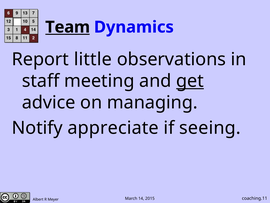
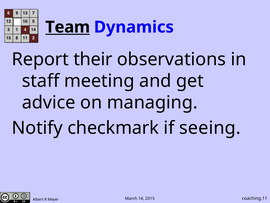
little: little -> their (93, 59)
get underline: present -> none (190, 81)
appreciate: appreciate -> checkmark (113, 128)
